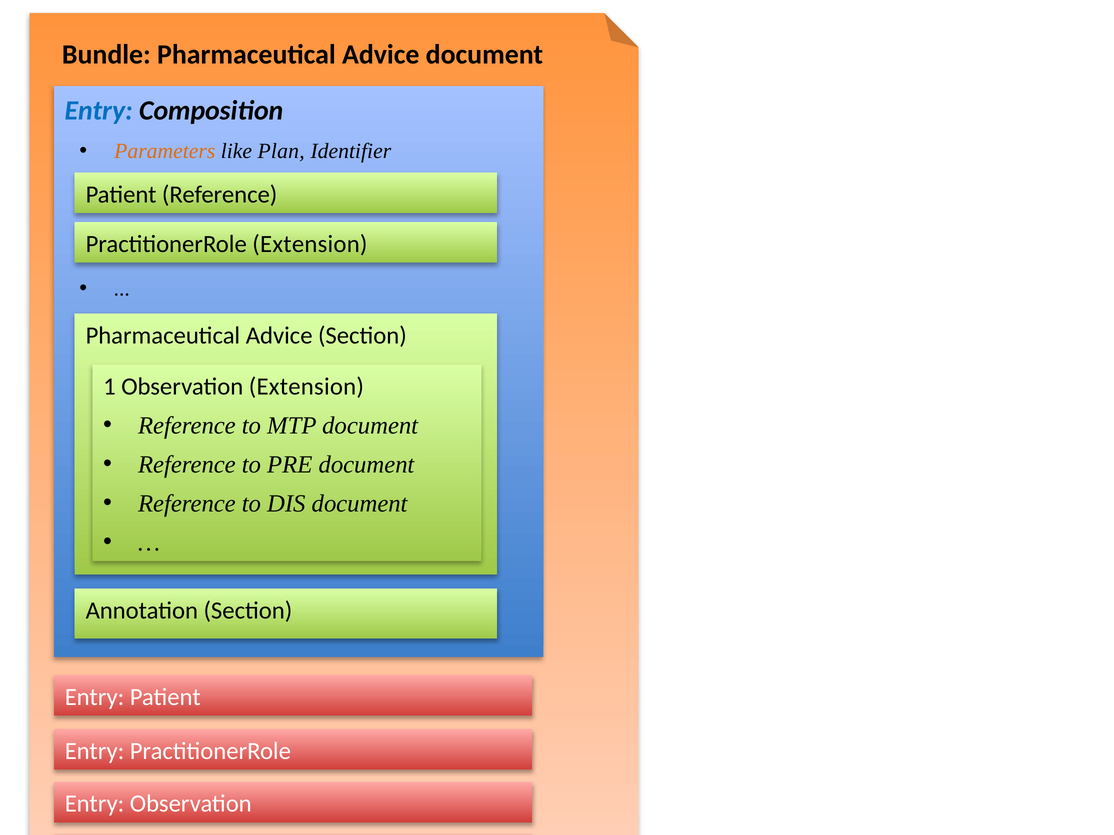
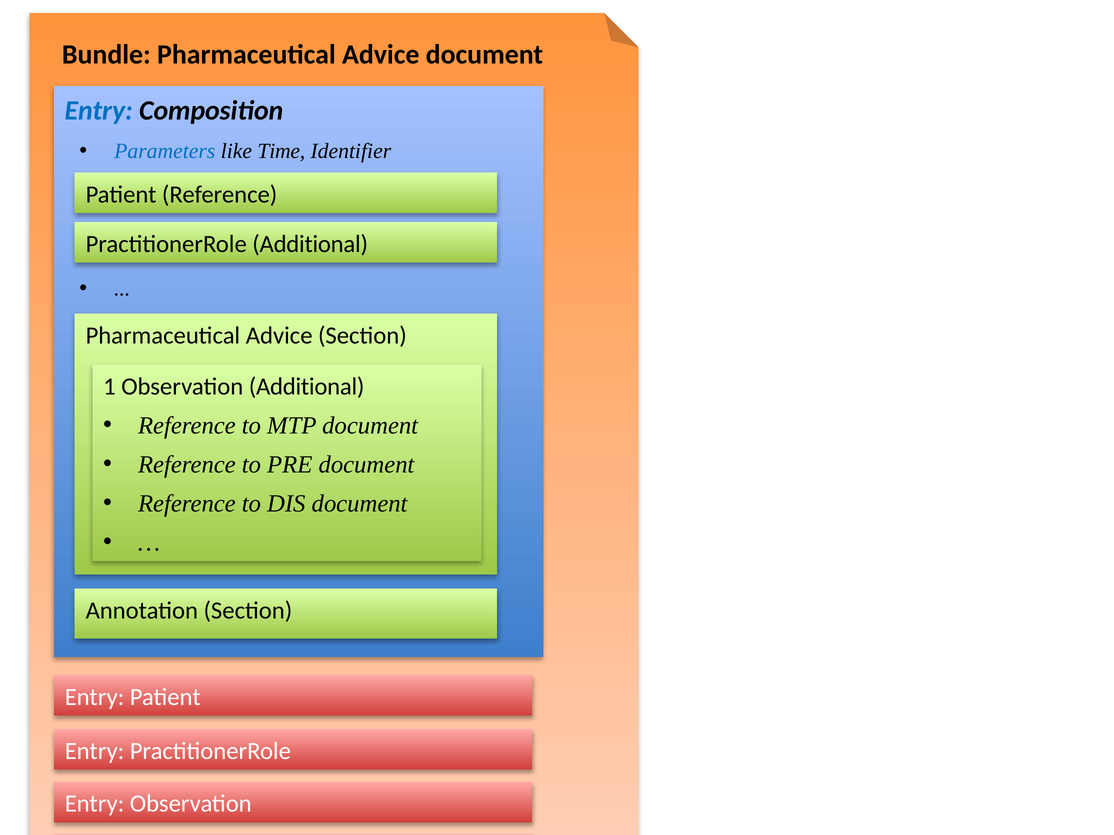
Parameters colour: orange -> blue (165, 151)
Plan: Plan -> Time (281, 151)
PractitionerRole Extension: Extension -> Additional (310, 244)
Observation Extension: Extension -> Additional (307, 387)
